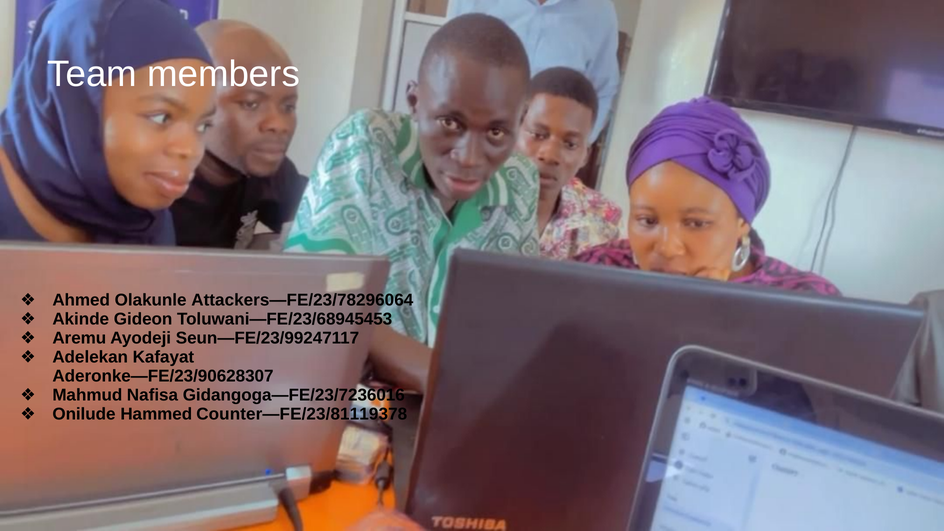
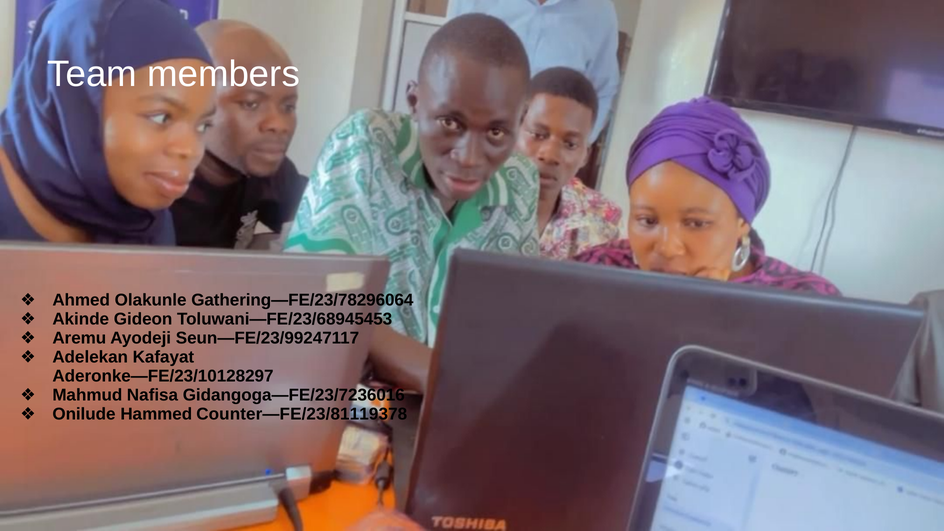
Attackers—FE/23/78296064: Attackers—FE/23/78296064 -> Gathering—FE/23/78296064 (302, 300)
Aderonke—FE/23/90628307: Aderonke—FE/23/90628307 -> Aderonke—FE/23/10128297 (163, 376)
